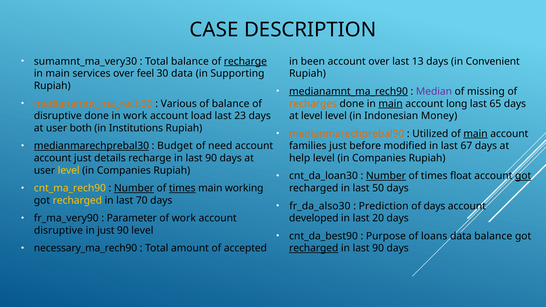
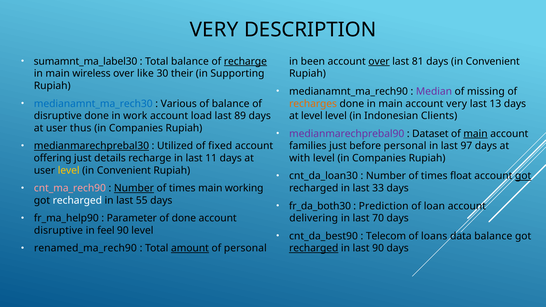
CASE: CASE -> VERY (214, 30)
sumamnt_ma_very30: sumamnt_ma_very30 -> sumamnt_ma_label30 (86, 61)
over underline: none -> present (379, 61)
13: 13 -> 81 (418, 61)
services: services -> wireless (91, 74)
feel: feel -> like (145, 74)
30 data: data -> their (182, 74)
medianamnt_ma_rech90 underline: present -> none (349, 91)
medianamnt_ma_rech30 colour: orange -> blue (93, 104)
main underline: present -> none (391, 104)
account long: long -> very (457, 104)
65: 65 -> 13 (495, 104)
23: 23 -> 89 (240, 116)
Money: Money -> Clients (439, 116)
both: both -> thus (81, 128)
Institutions: Institutions -> Companies (136, 128)
medianmarechprebal90 colour: orange -> purple (347, 134)
Utilized: Utilized -> Dataset (430, 134)
Budget: Budget -> Utilized (175, 146)
need: need -> fixed (220, 146)
before modified: modified -> personal (405, 146)
67: 67 -> 97 (466, 146)
account: account -> offering (53, 158)
recharge in last 90: 90 -> 11 (211, 158)
help: help -> with (300, 158)
Companies: Companies -> Convenient (124, 171)
Number underline: present -> none (386, 176)
cnt_ma_rech90 colour: yellow -> pink (70, 188)
times underline: present -> none (182, 188)
50: 50 -> 33 (378, 188)
recharged colour: yellow -> white (77, 201)
70: 70 -> 55 (142, 201)
fr_da_also30: fr_da_also30 -> fr_da_both30 (320, 206)
of days: days -> loan (434, 206)
fr_ma_very90: fr_ma_very90 -> fr_ma_help90 (66, 218)
of work: work -> done (184, 218)
developed: developed -> delivering (314, 218)
20: 20 -> 70 (378, 218)
in just: just -> feel (106, 231)
Purpose: Purpose -> Telecom (386, 236)
necessary_ma_rech90: necessary_ma_rech90 -> renamed_ma_rech90 (85, 248)
amount underline: none -> present (190, 248)
of accepted: accepted -> personal (245, 248)
